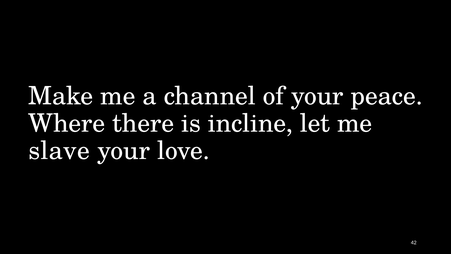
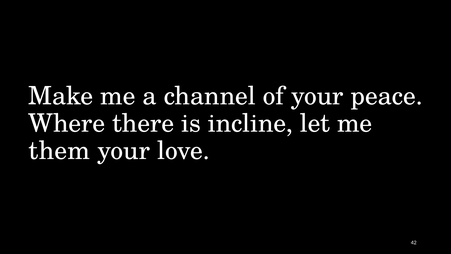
slave: slave -> them (59, 151)
